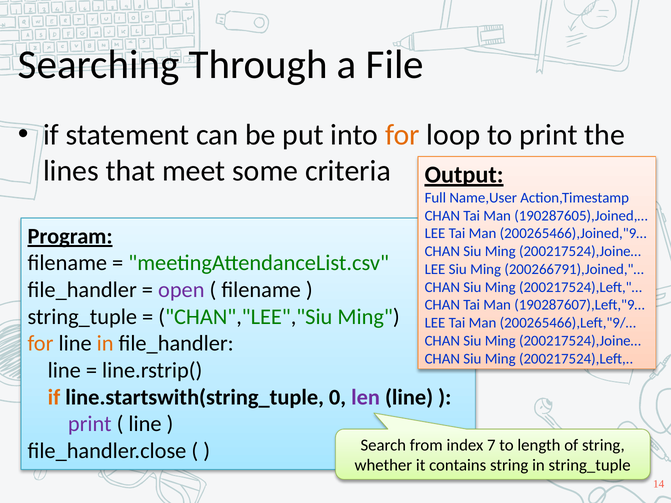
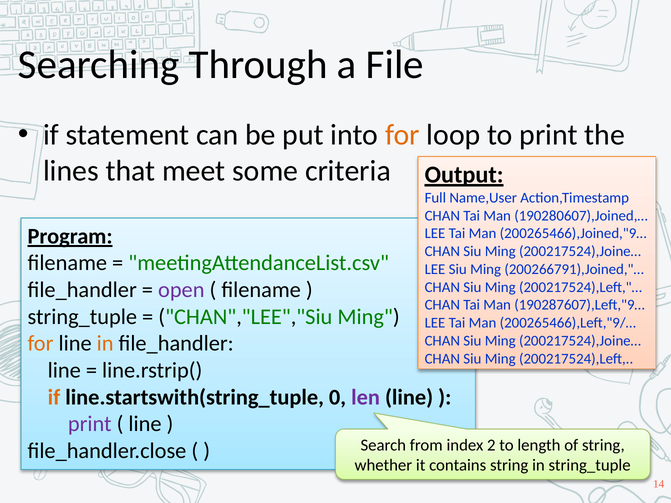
190287605),Joined,…: 190287605),Joined,… -> 190280607),Joined,… (581, 216)
7: 7 -> 2 (491, 446)
